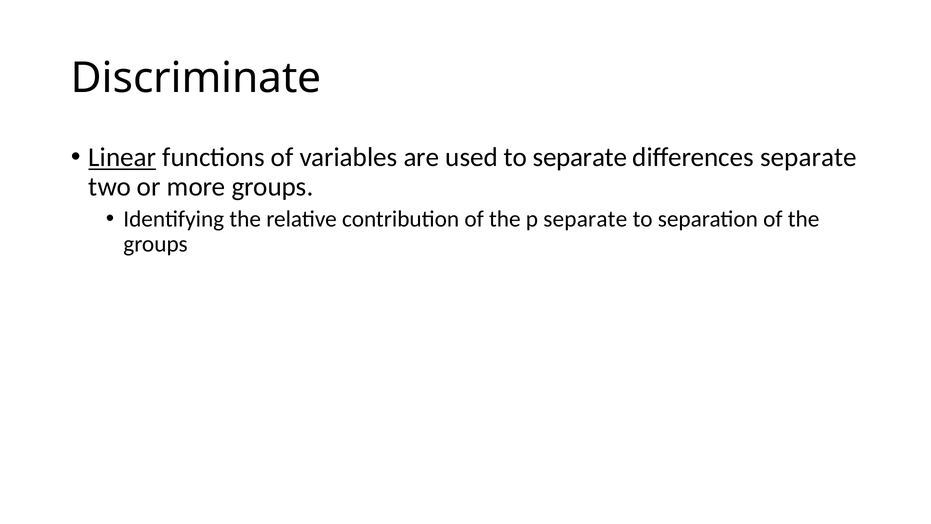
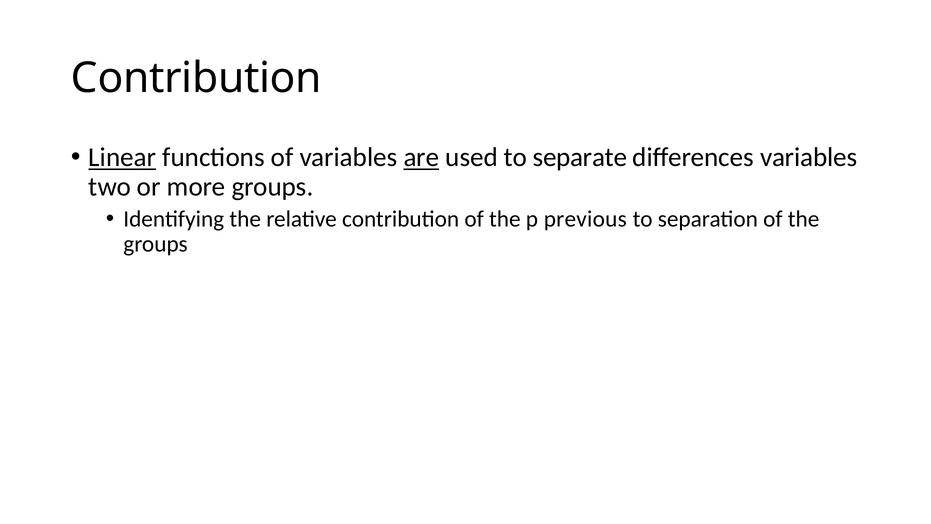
Discriminate: Discriminate -> Contribution (196, 78)
are underline: none -> present (421, 157)
differences separate: separate -> variables (809, 157)
p separate: separate -> previous (585, 219)
